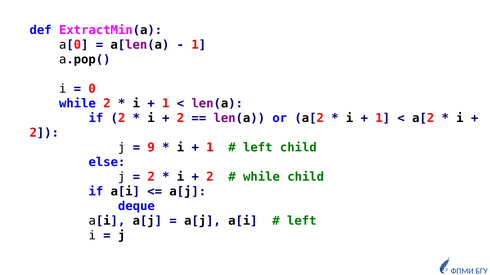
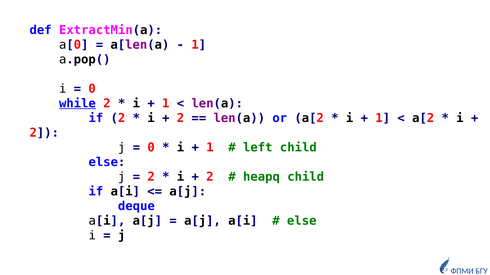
while underline: none -> present (77, 104)
9: 9 -> 0 (151, 148)
while: while -> heapq (261, 177)
left: left -> else (302, 221)
